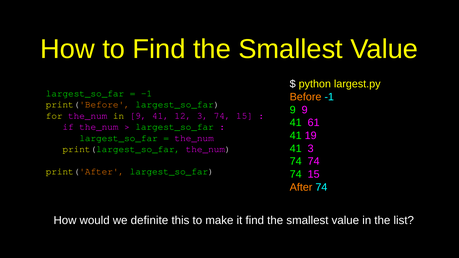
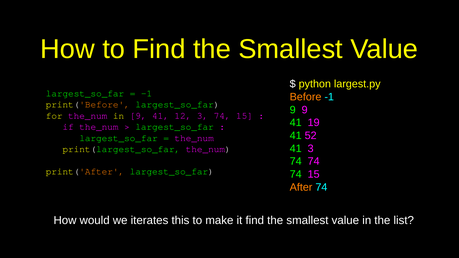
61: 61 -> 19 (314, 123)
19: 19 -> 52 (311, 136)
definite: definite -> iterates (150, 221)
